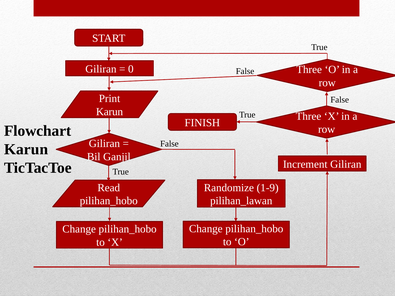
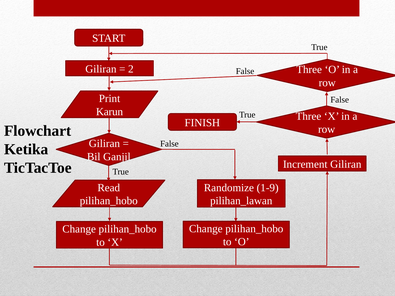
0: 0 -> 2 (131, 69)
Karun: Karun -> Ketika (26, 149)
